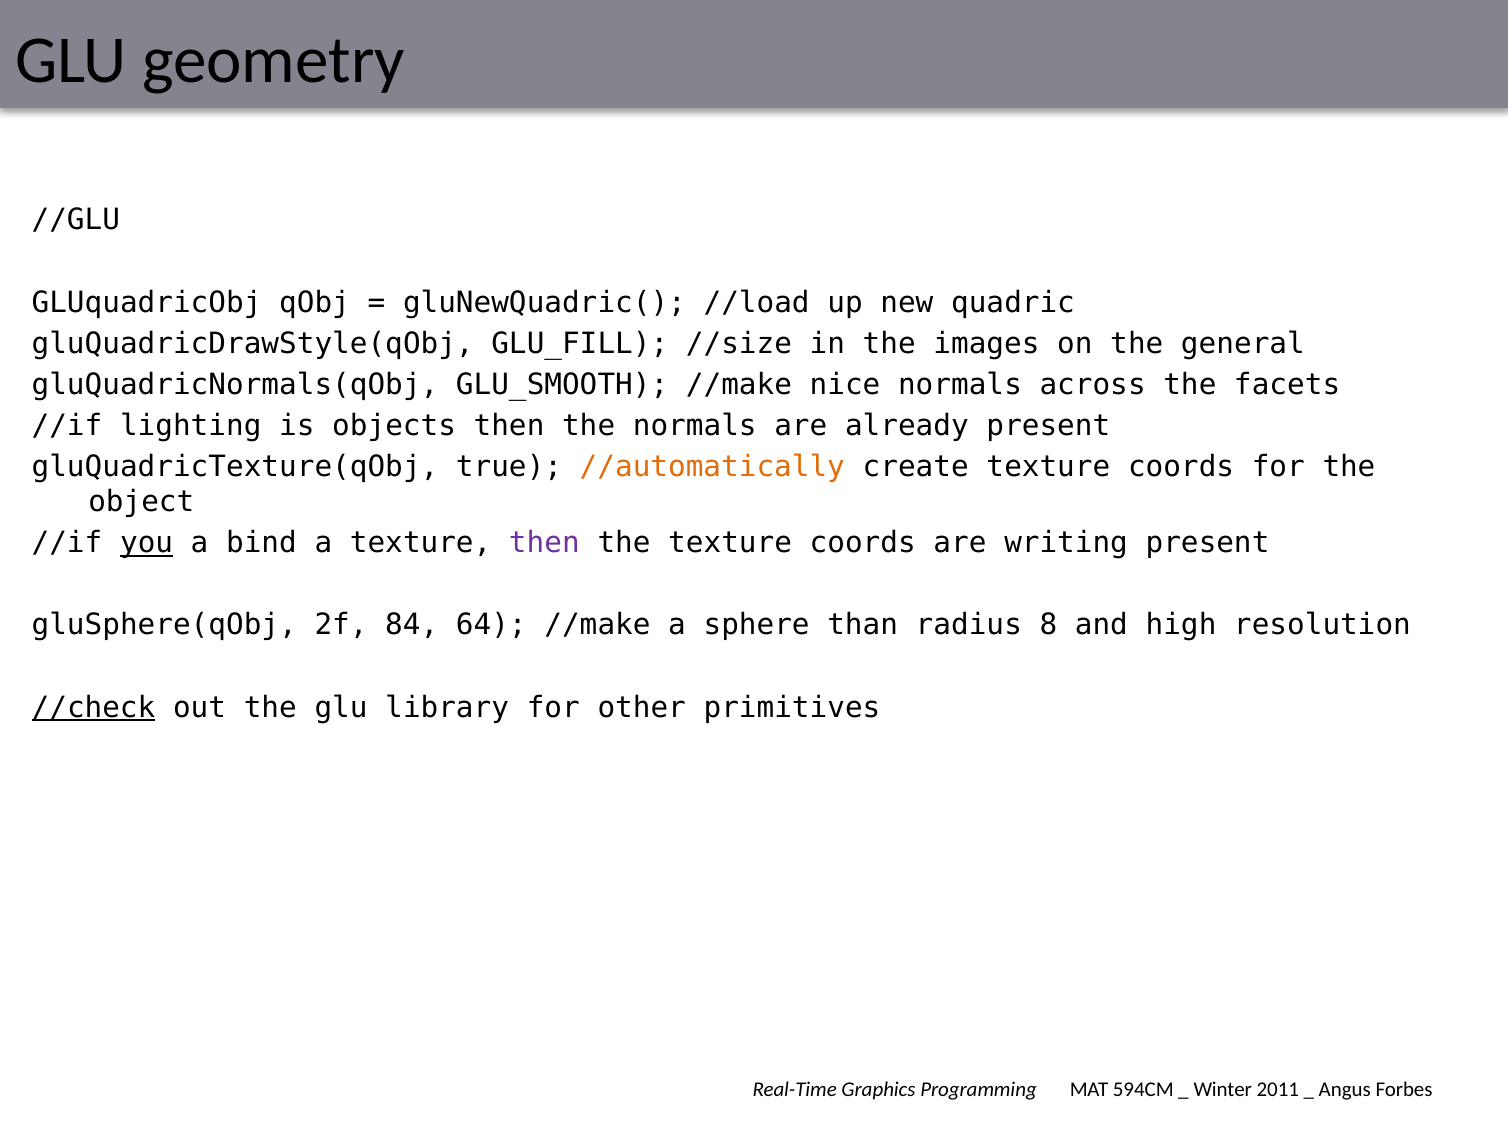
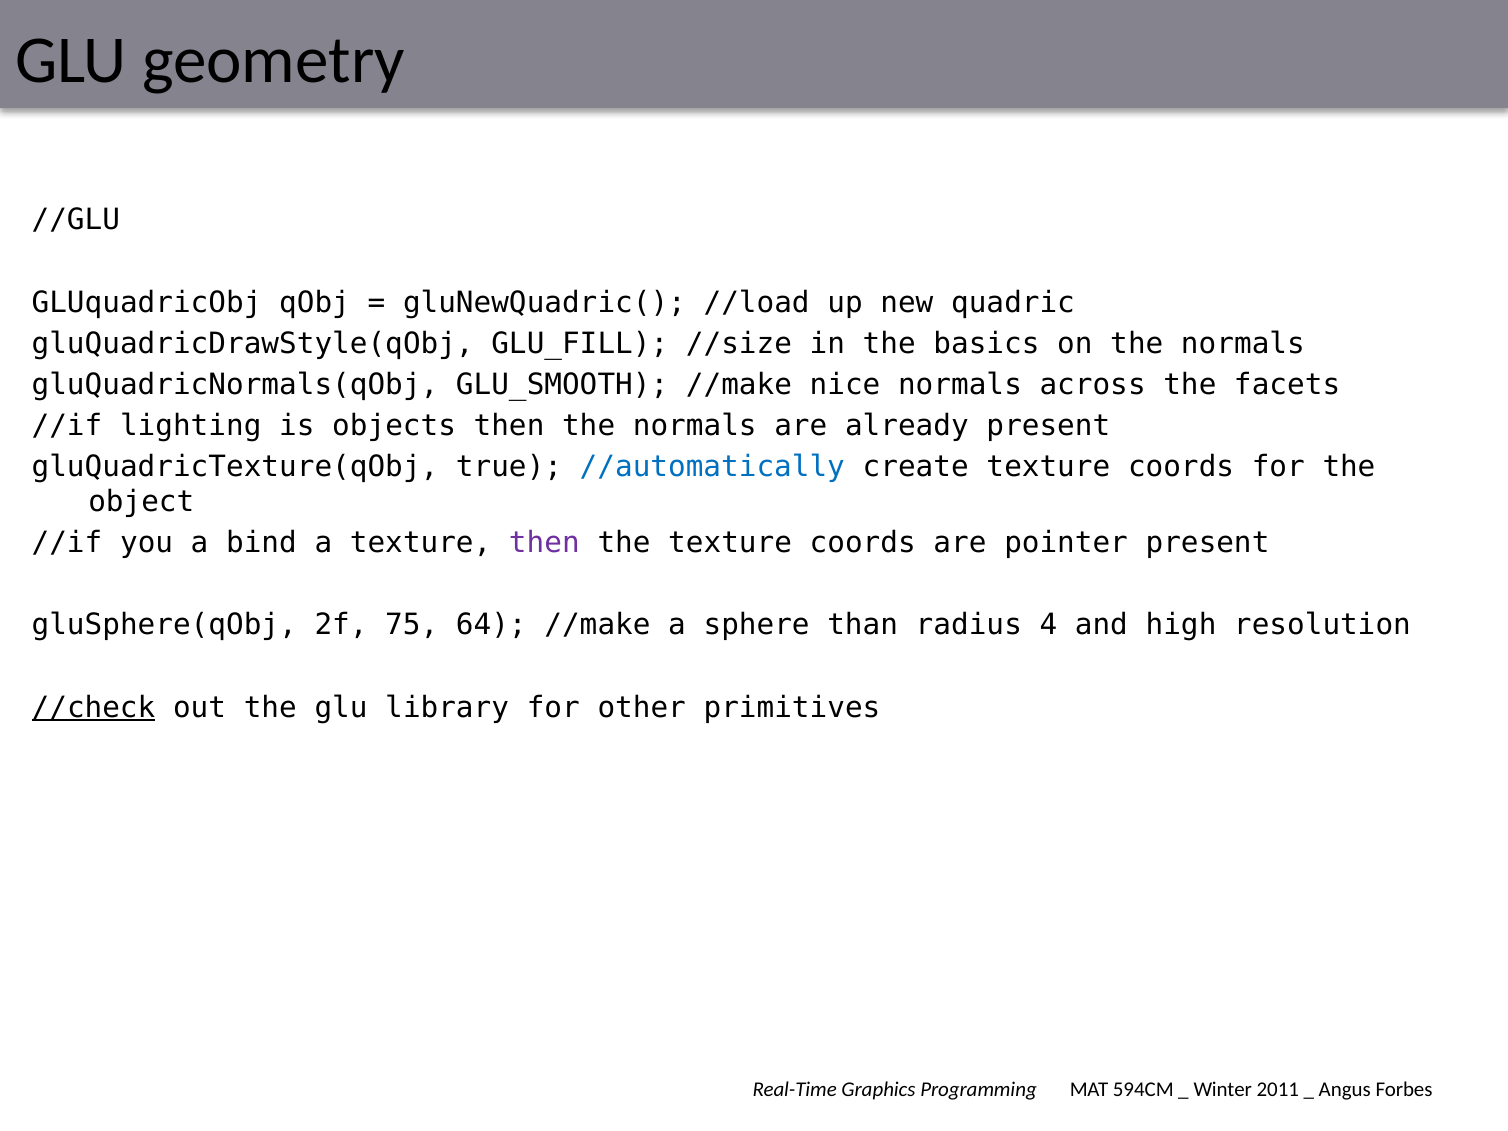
images: images -> basics (986, 344)
on the general: general -> normals (1243, 344)
//automatically colour: orange -> blue (712, 467)
you underline: present -> none (147, 543)
writing: writing -> pointer (1066, 543)
84: 84 -> 75 (412, 625)
8: 8 -> 4 (1048, 625)
